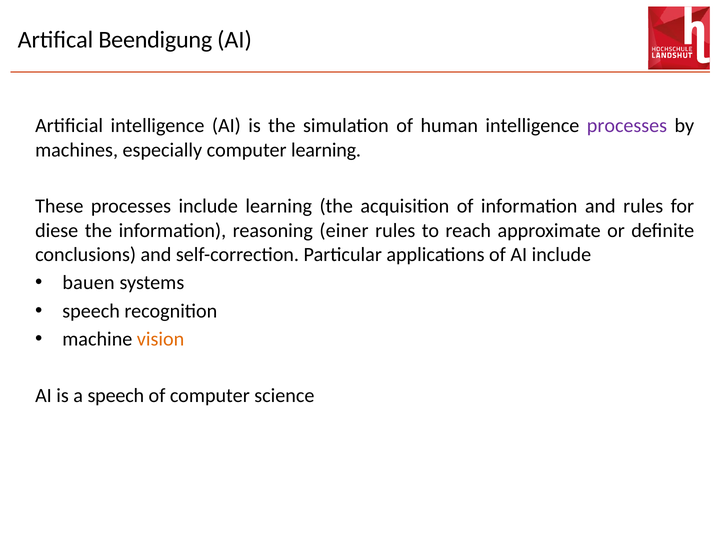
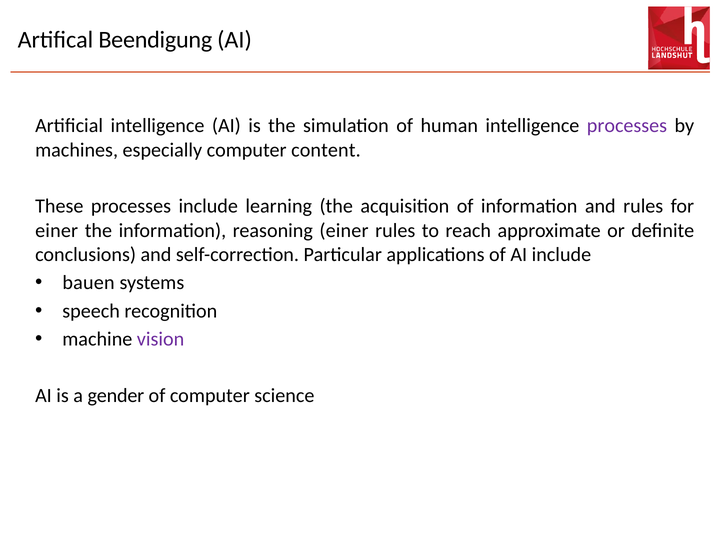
computer learning: learning -> content (326, 150)
diese: diese -> einer (57, 230)
vision colour: orange -> purple (161, 339)
a speech: speech -> gender (116, 396)
